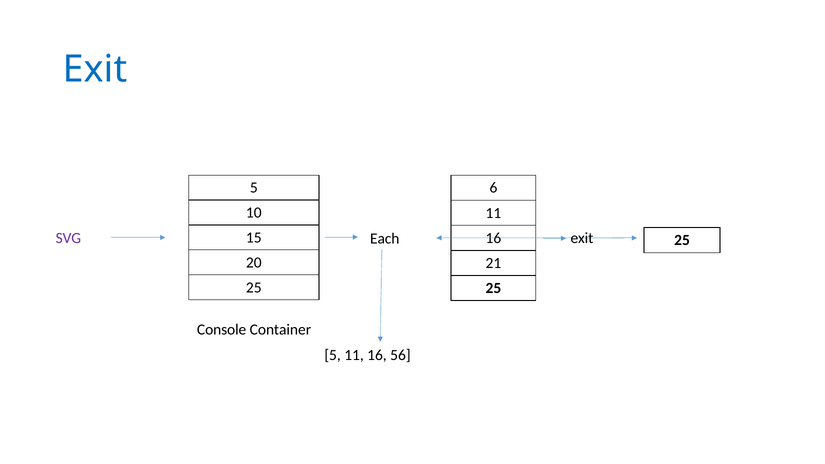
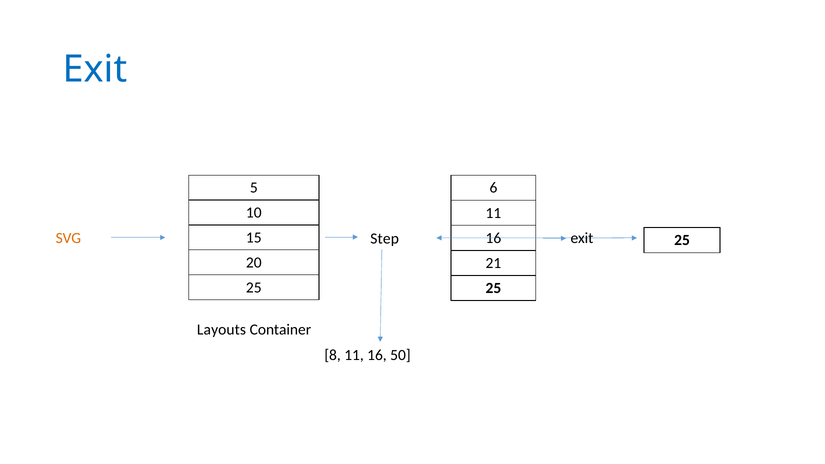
SVG colour: purple -> orange (68, 238)
Each: Each -> Step (385, 239)
Console: Console -> Layouts (222, 330)
5: 5 -> 8 (333, 355)
56: 56 -> 50 (400, 355)
